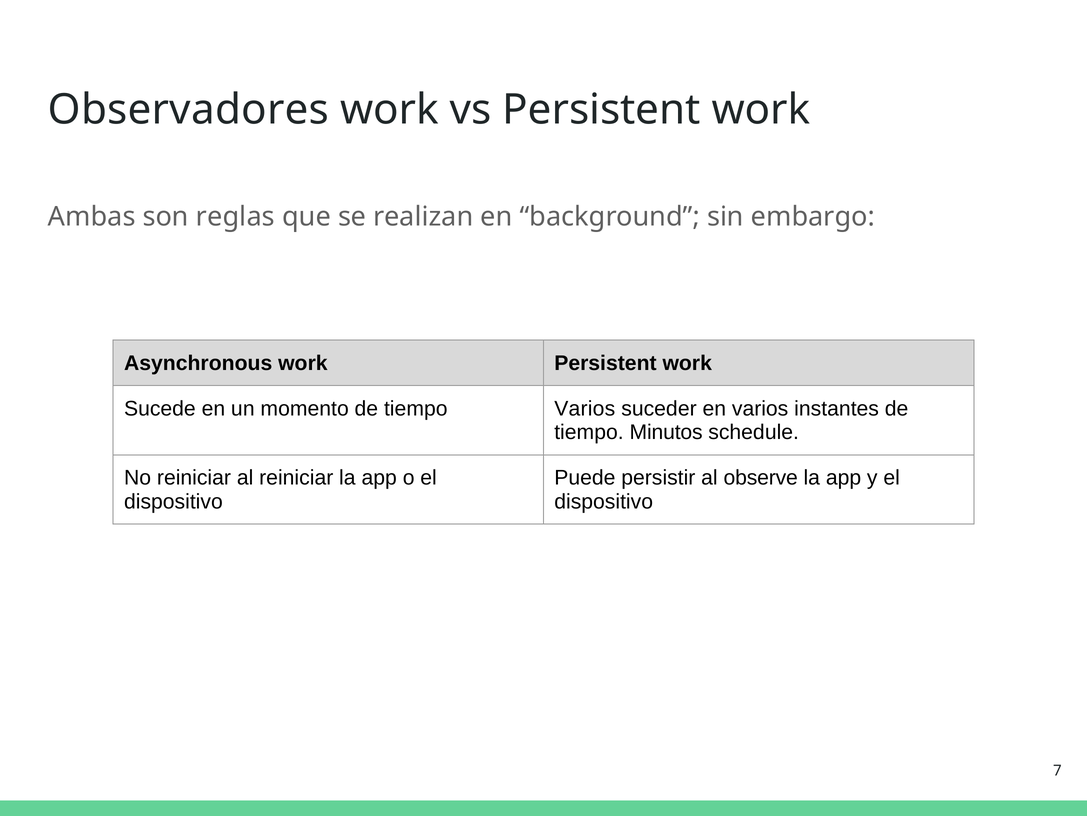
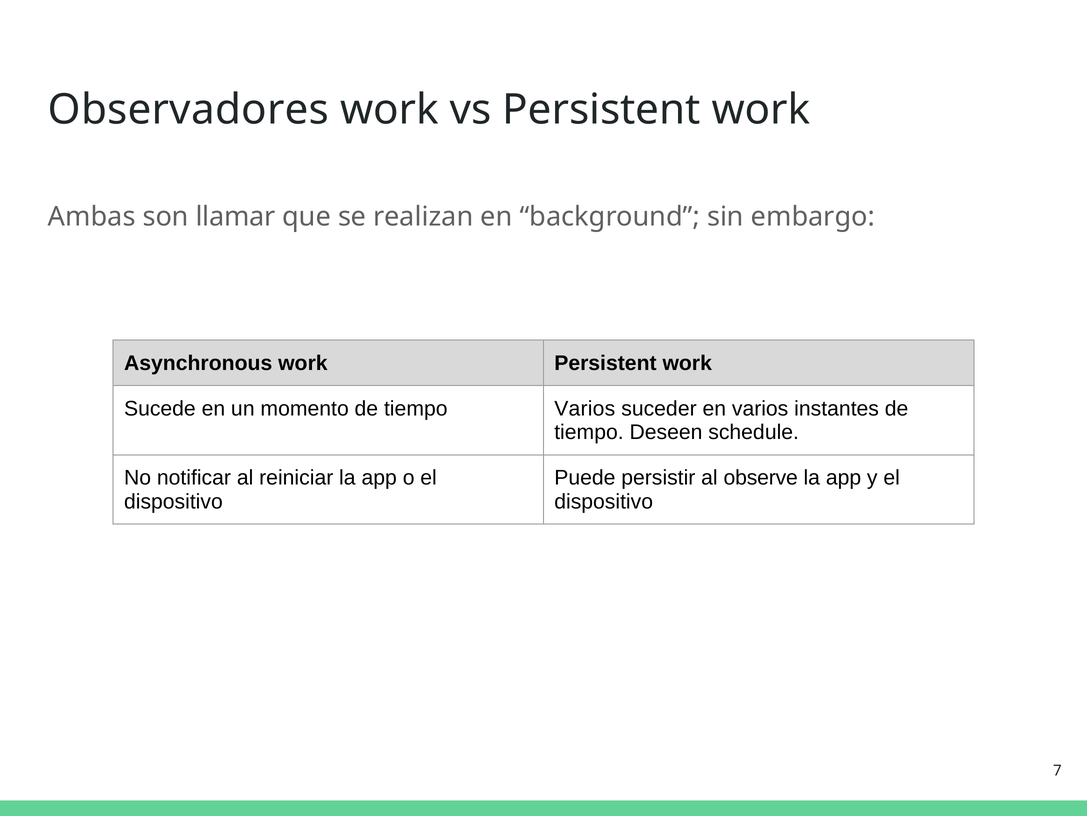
reglas: reglas -> llamar (236, 217)
Minutos: Minutos -> Deseen (666, 432)
No reiniciar: reiniciar -> notificar (194, 477)
